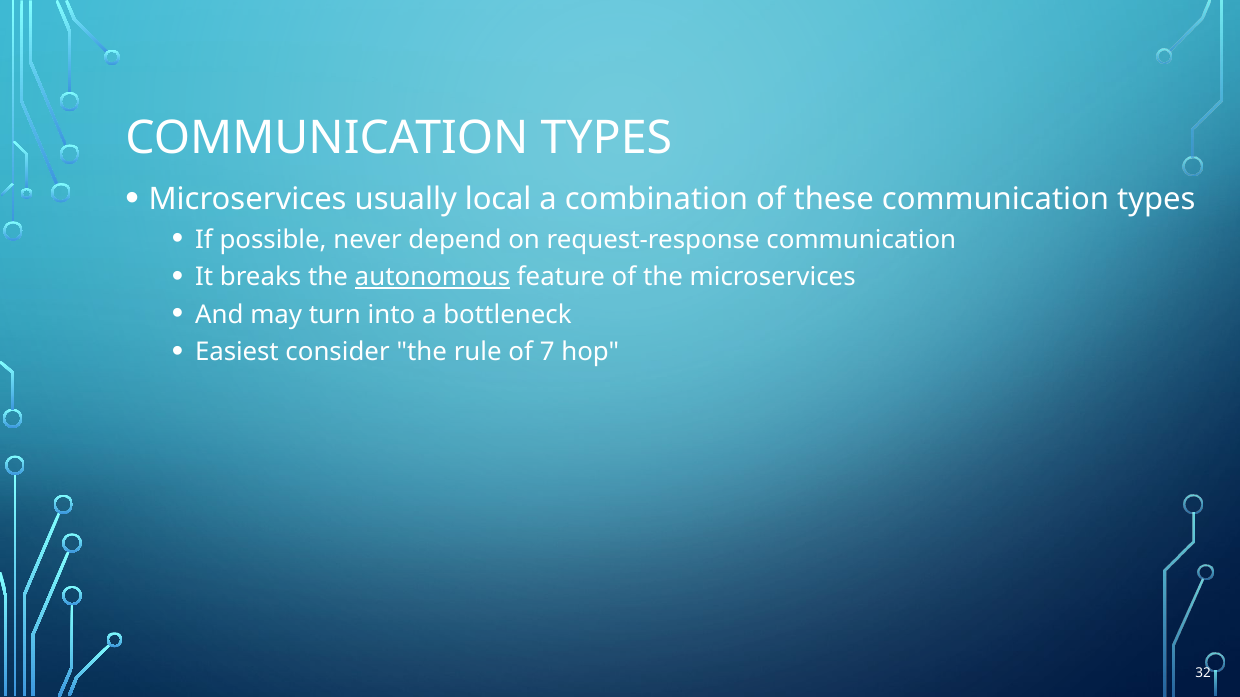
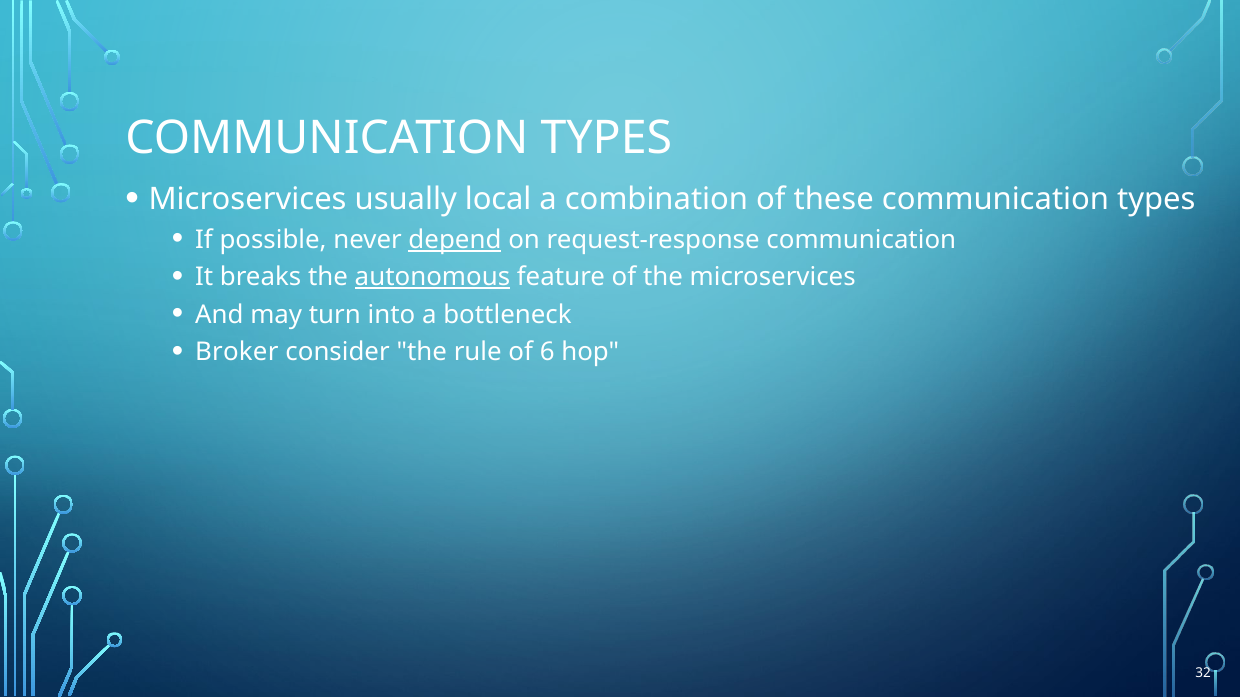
depend underline: none -> present (455, 240)
Easiest: Easiest -> Broker (237, 352)
7: 7 -> 6 (547, 352)
